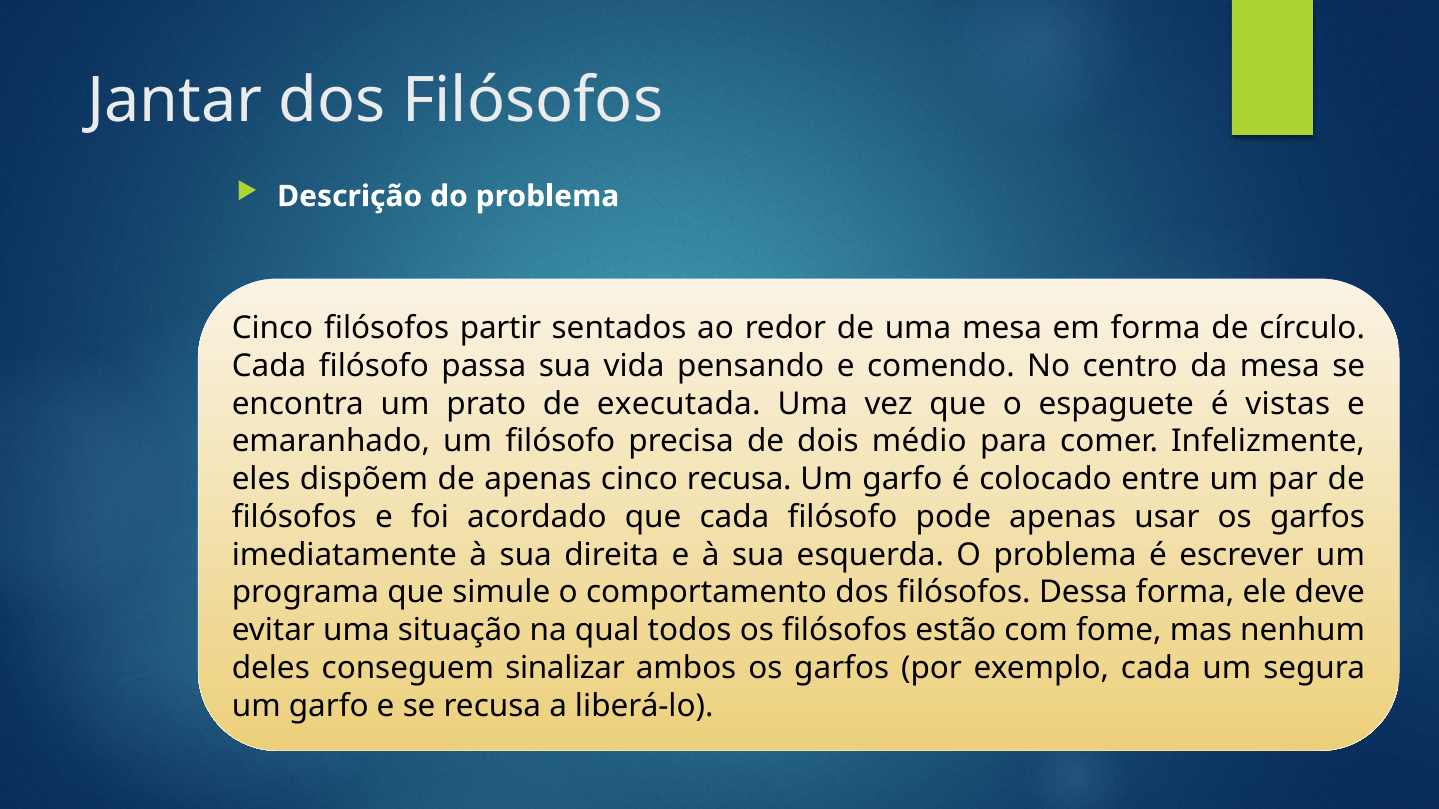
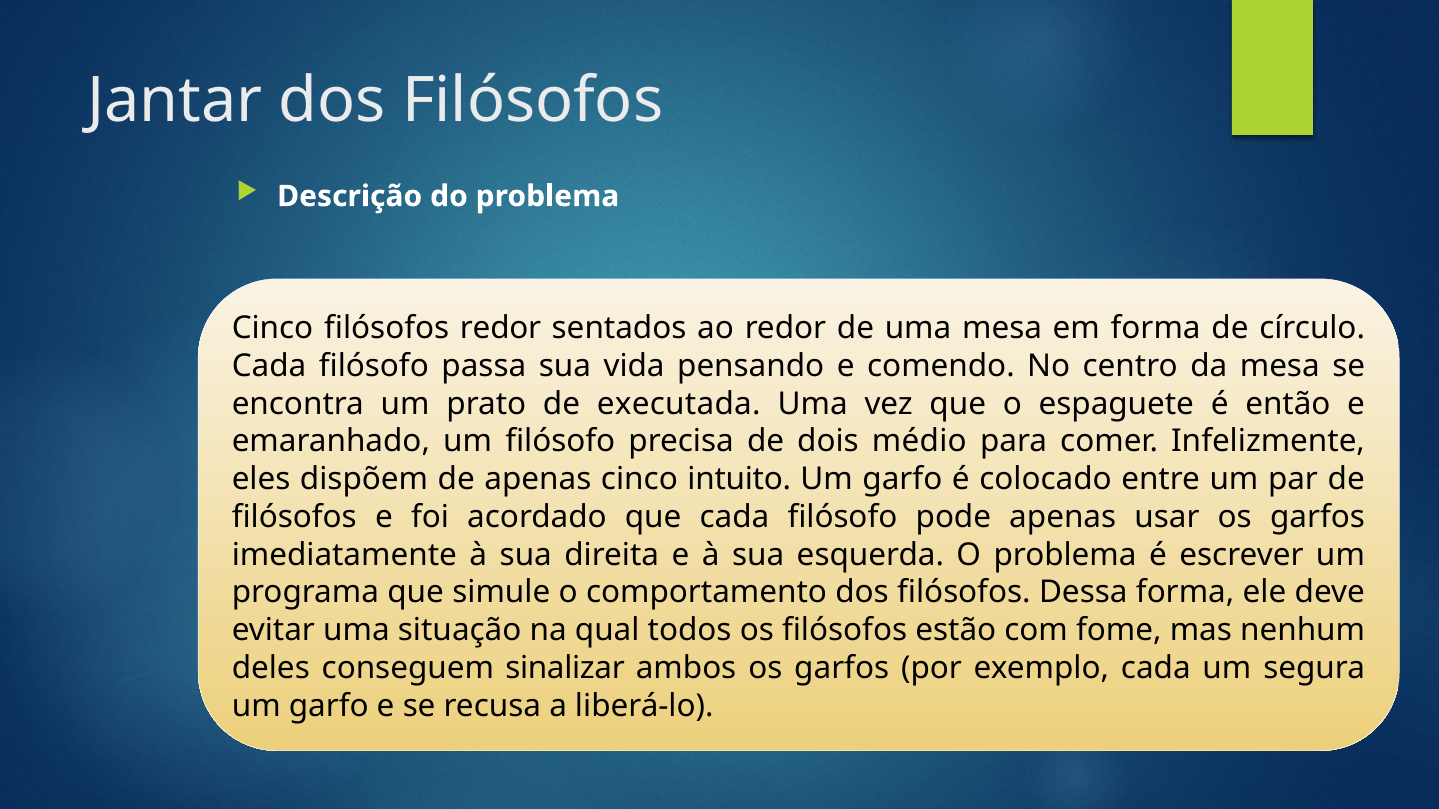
filósofos partir: partir -> redor (501, 328)
vistas: vistas -> então (1288, 404)
cinco recusa: recusa -> intuito (739, 479)
